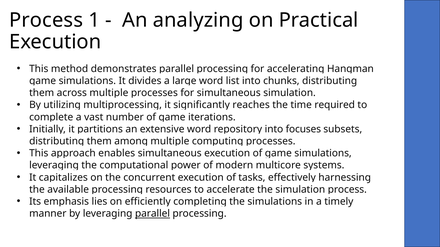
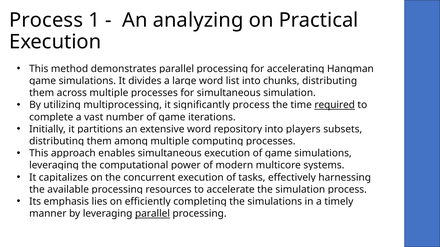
reaches: reaches -> process (251, 105)
required underline: none -> present (335, 105)
focuses: focuses -> players (303, 129)
